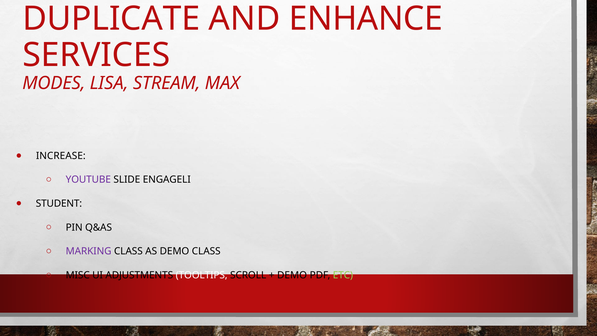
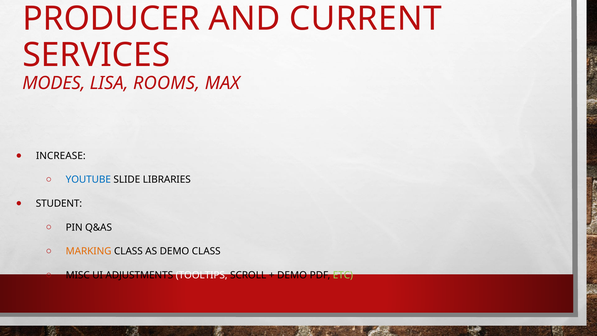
DUPLICATE: DUPLICATE -> PRODUCER (111, 19)
ENHANCE: ENHANCE -> CURRENT (365, 19)
STREAM: STREAM -> ROOMS (166, 83)
YOUTUBE colour: purple -> blue (88, 180)
ENGAGELI: ENGAGELI -> LIBRARIES (167, 180)
MARKING colour: purple -> orange (89, 251)
